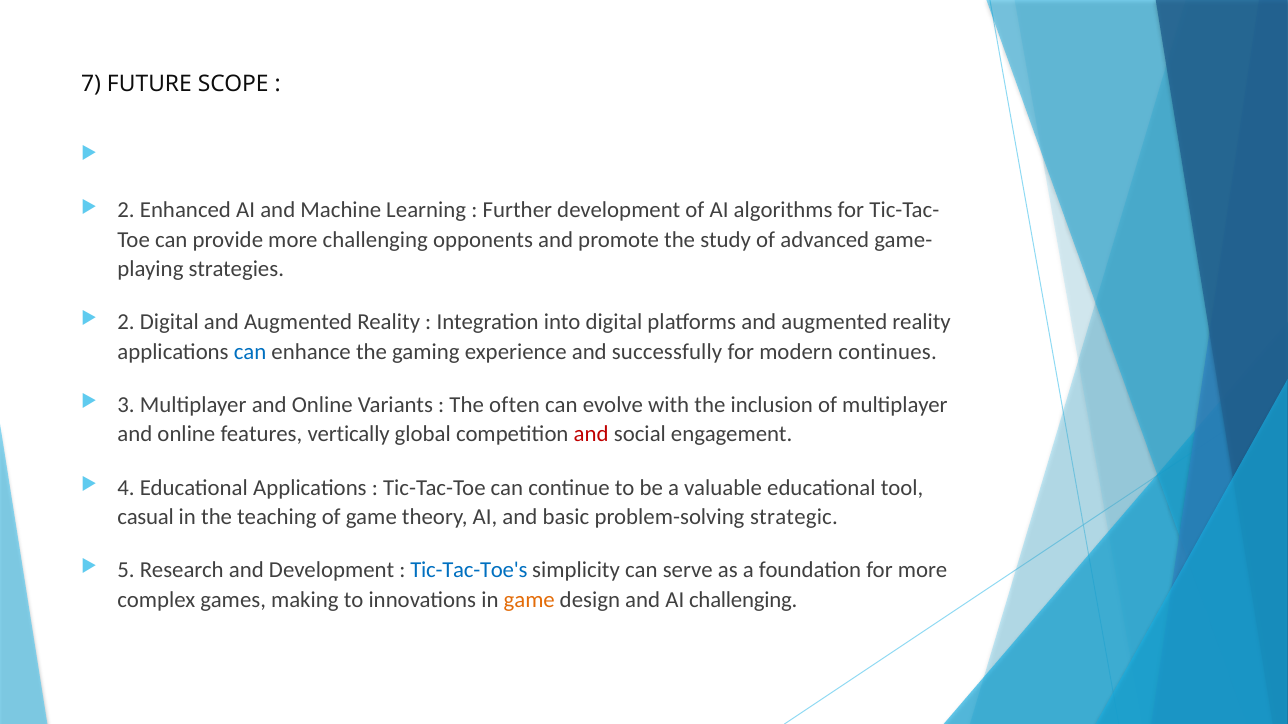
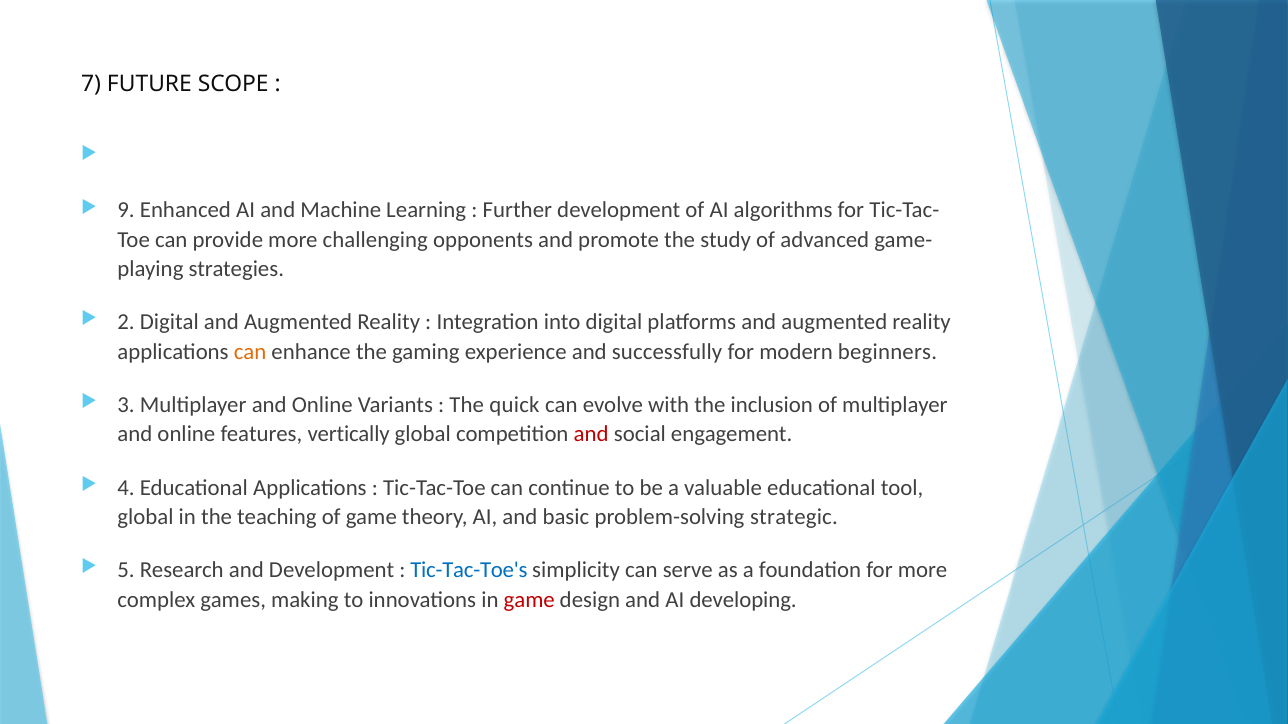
2: 2 -> 9 (126, 211)
can colour: blue -> orange (250, 352)
continues: continues -> beginners (888, 352)
often: often -> quick (514, 405)
casual: casual -> global (145, 517)
game colour: orange -> red (529, 600)
AI challenging: challenging -> developing (743, 600)
